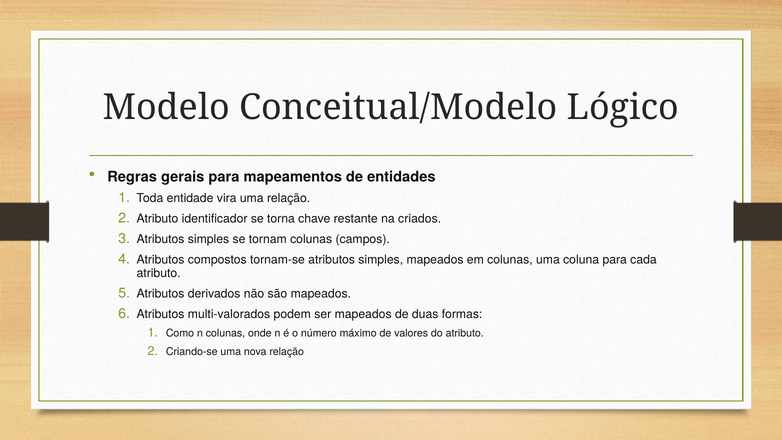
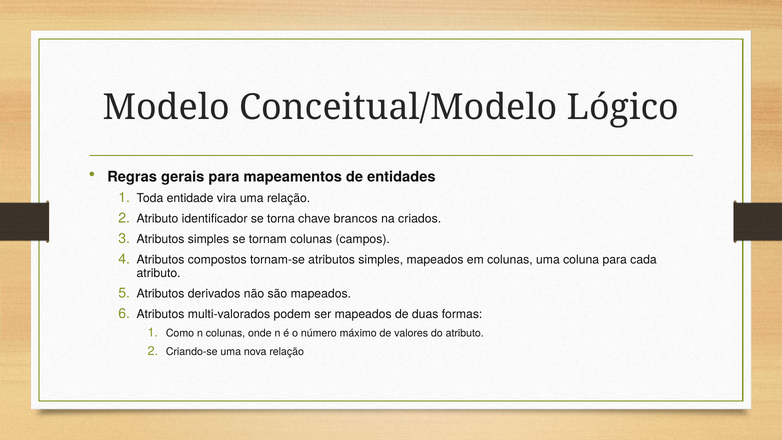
restante: restante -> brancos (356, 219)
